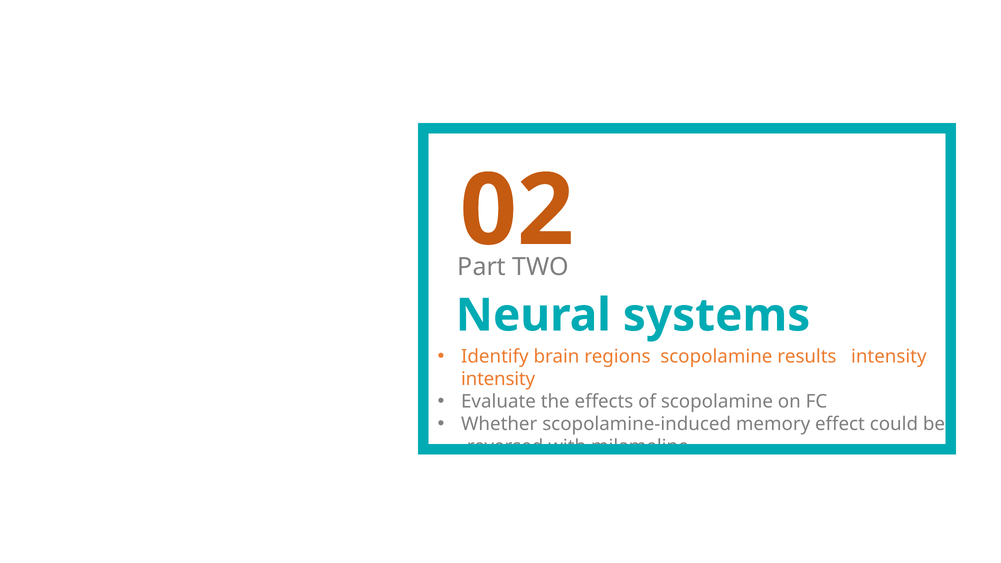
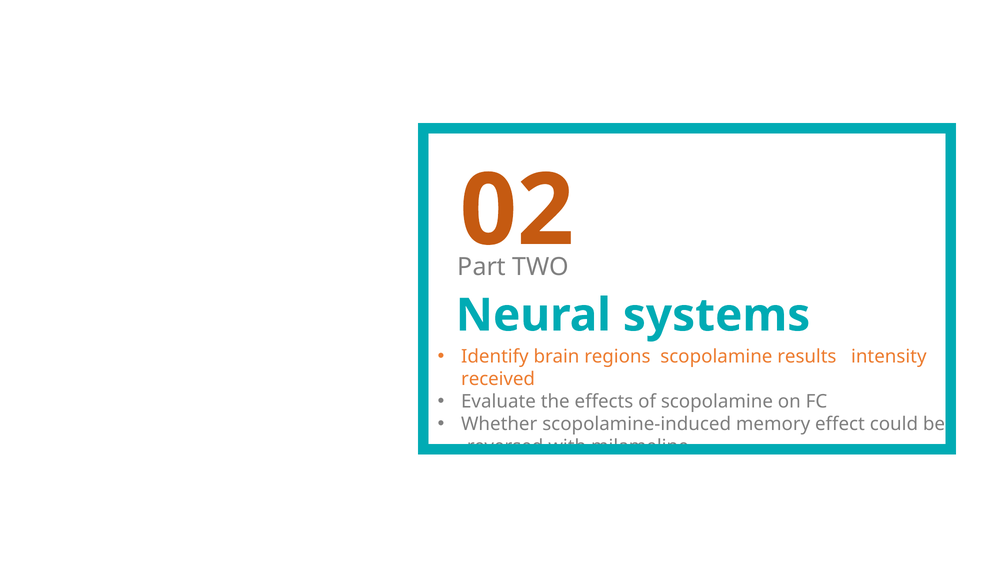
intensity: intensity -> received (498, 379)
